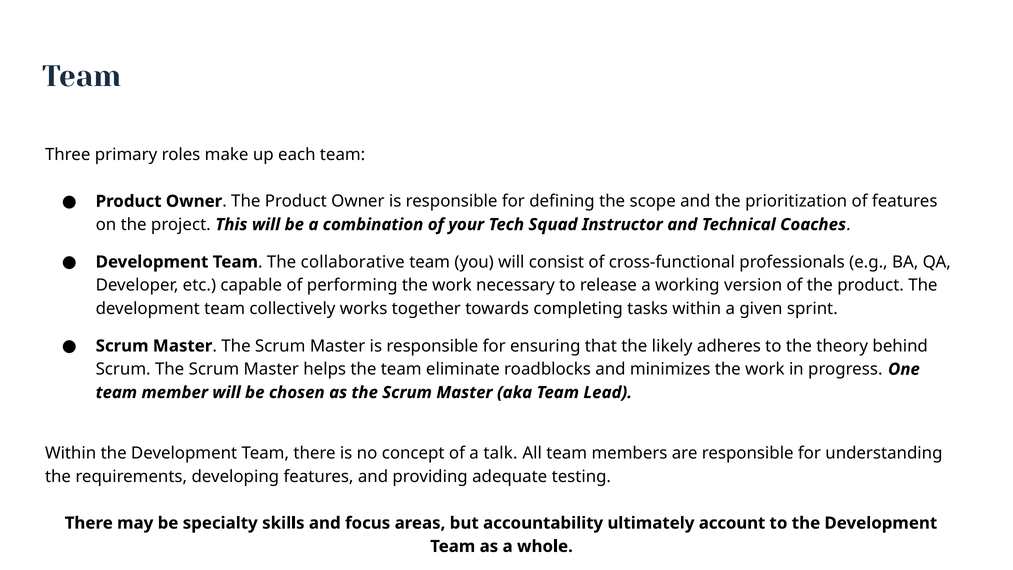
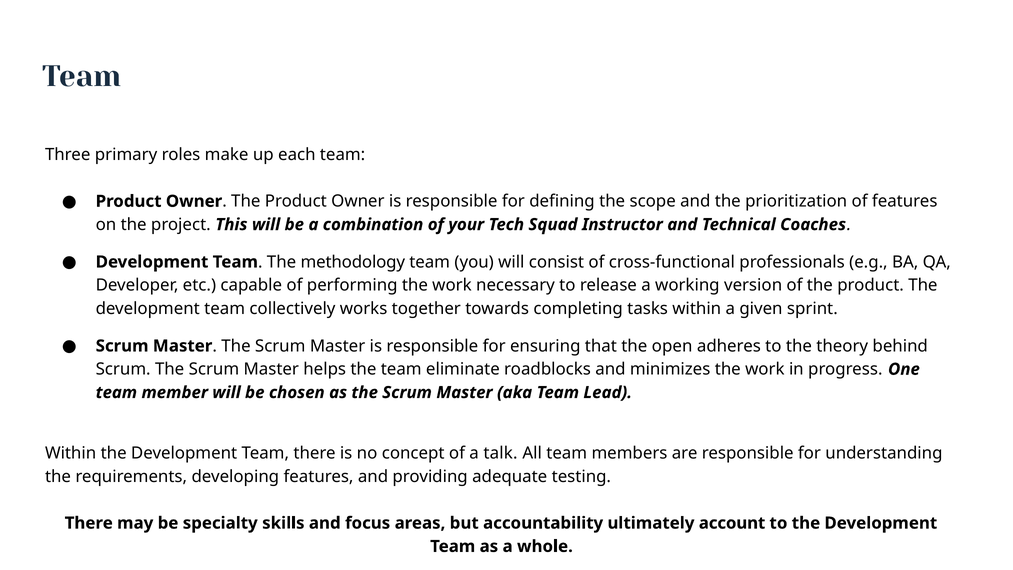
collaborative: collaborative -> methodology (353, 262)
likely: likely -> open (672, 346)
